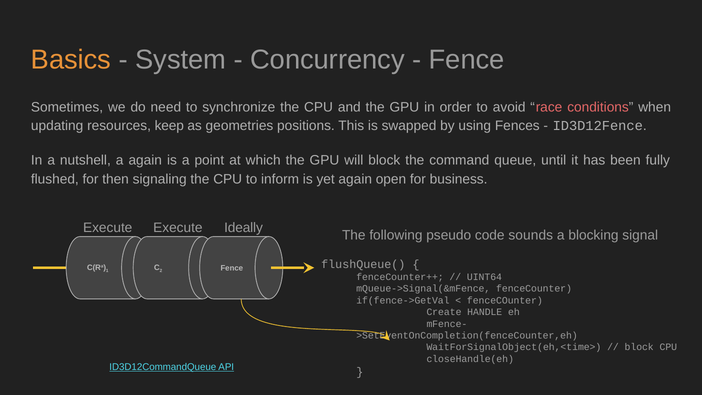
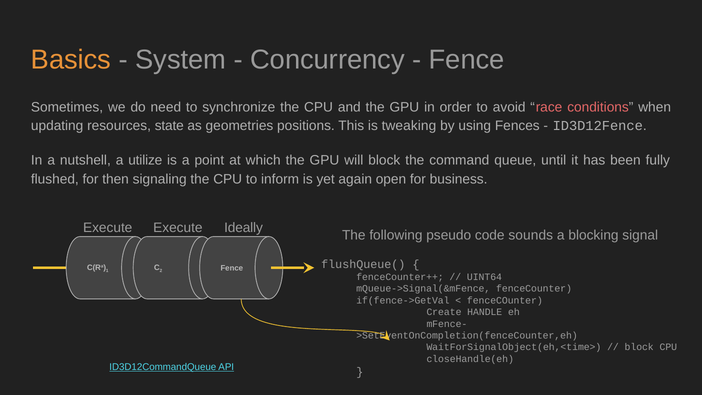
keep: keep -> state (169, 126)
swapped: swapped -> tweaking (409, 126)
a again: again -> utilize (145, 160)
